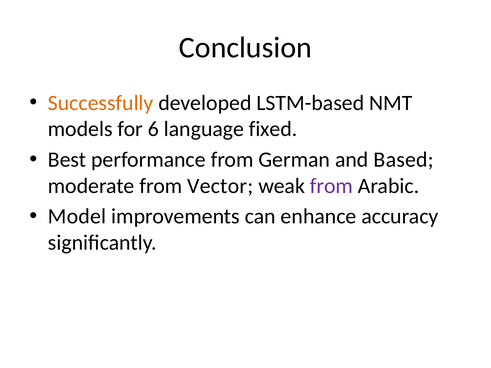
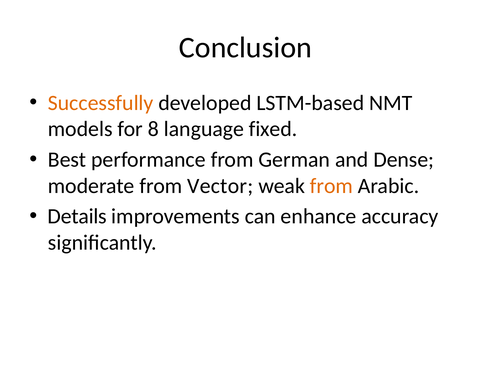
6: 6 -> 8 (153, 129)
Based: Based -> Dense (404, 160)
from colour: purple -> orange (331, 186)
Model: Model -> Details (77, 217)
